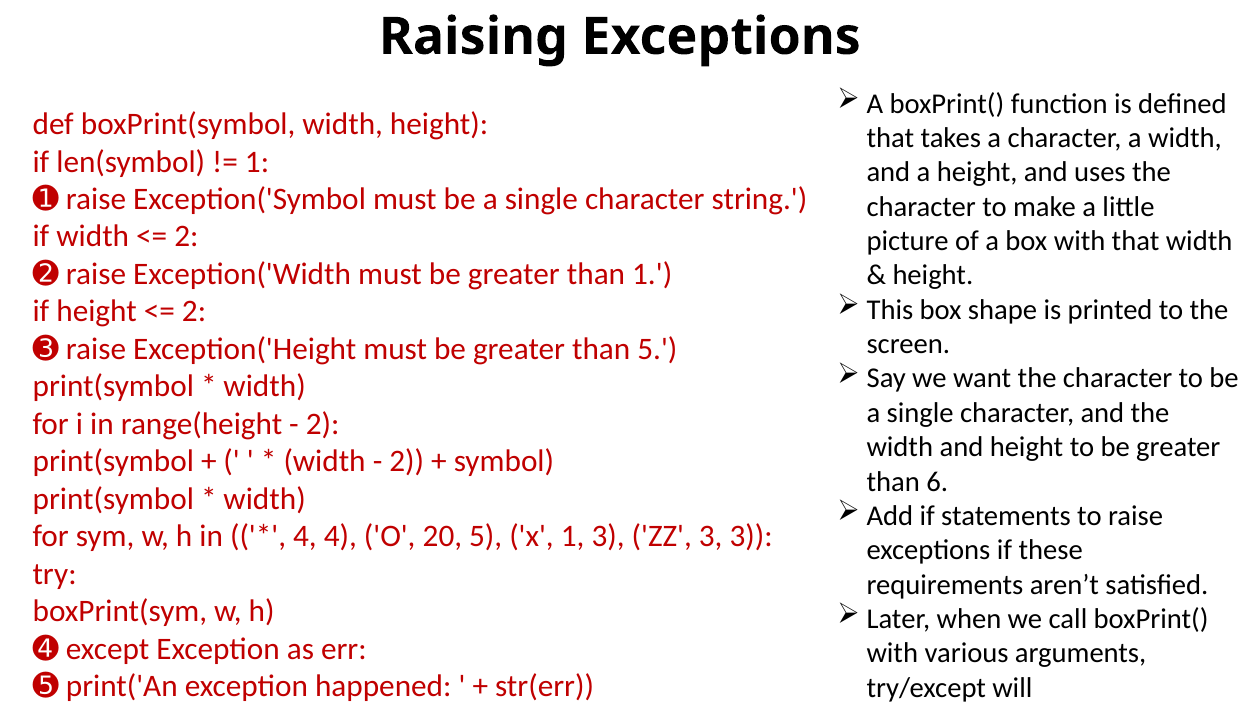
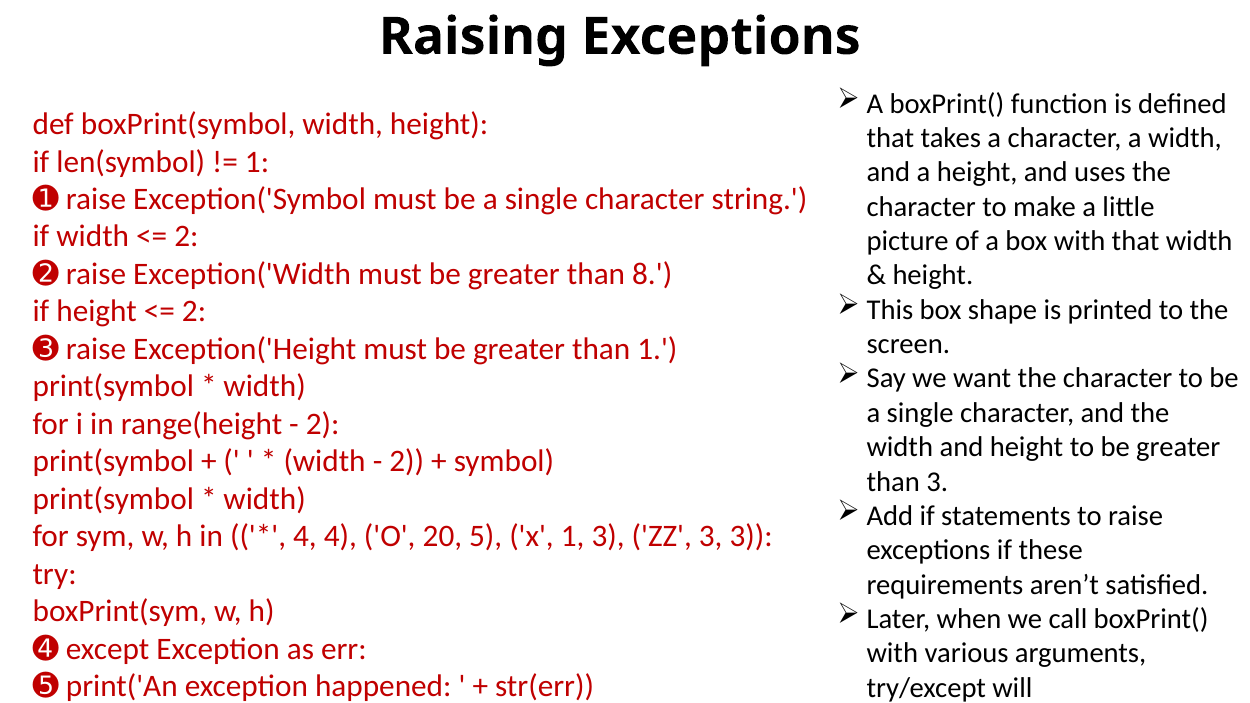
than 1: 1 -> 8 (652, 274)
than 5: 5 -> 1 (657, 349)
than 6: 6 -> 3 (937, 482)
